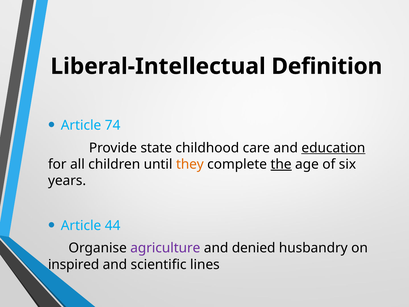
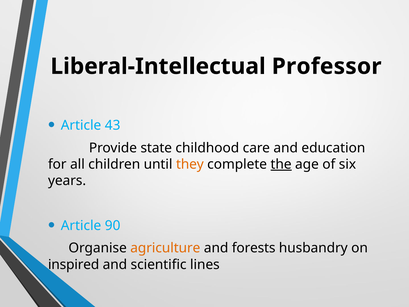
Definition: Definition -> Professor (327, 66)
74: 74 -> 43 (113, 125)
education underline: present -> none (333, 148)
44: 44 -> 90 (113, 225)
agriculture colour: purple -> orange (165, 248)
denied: denied -> forests (254, 248)
